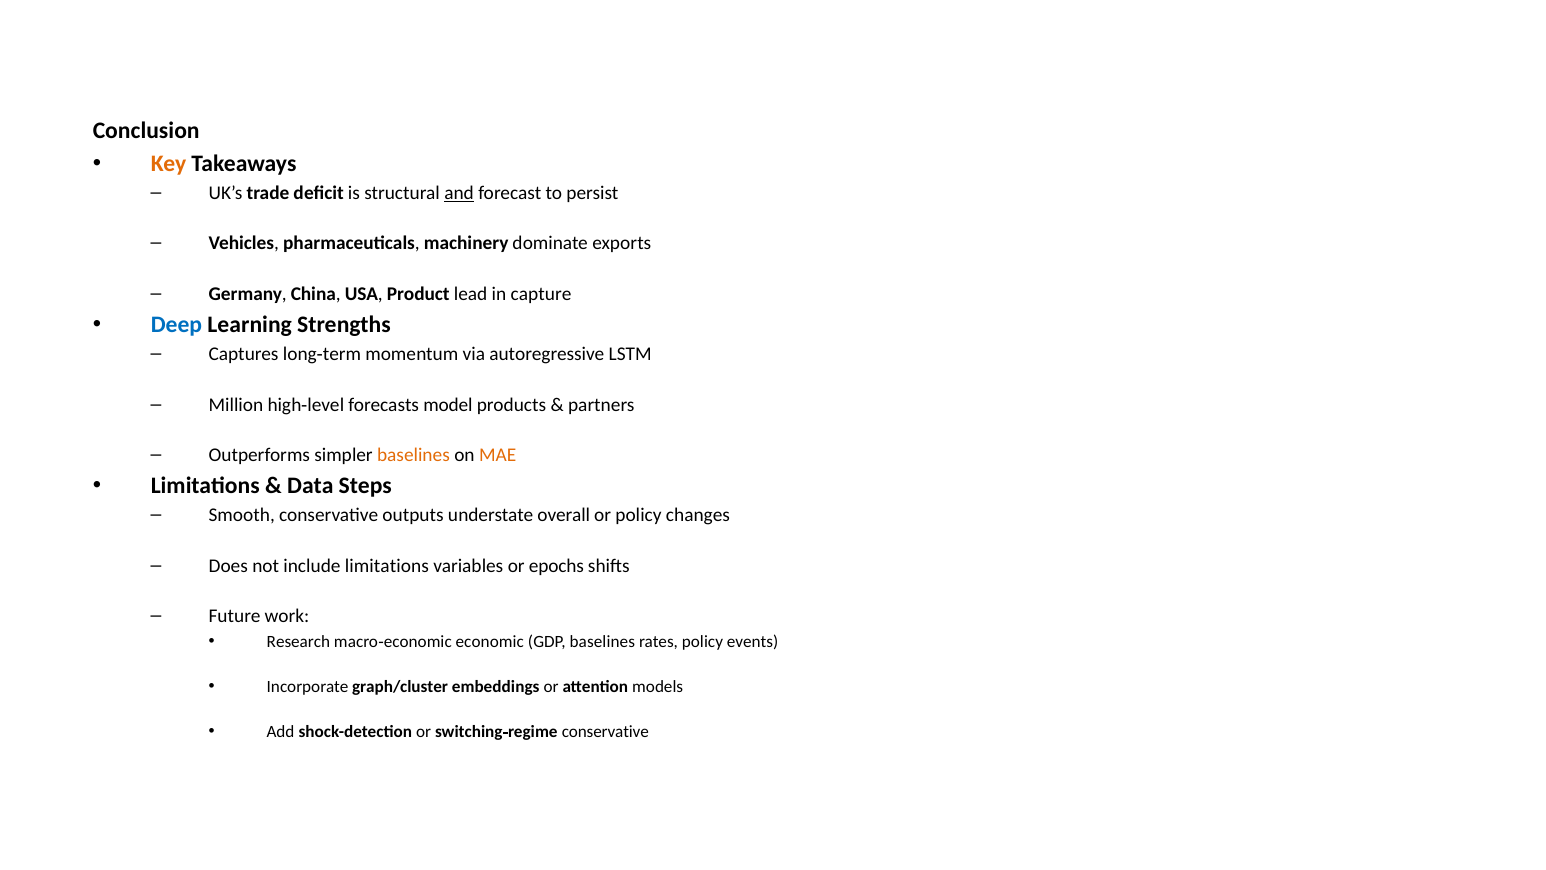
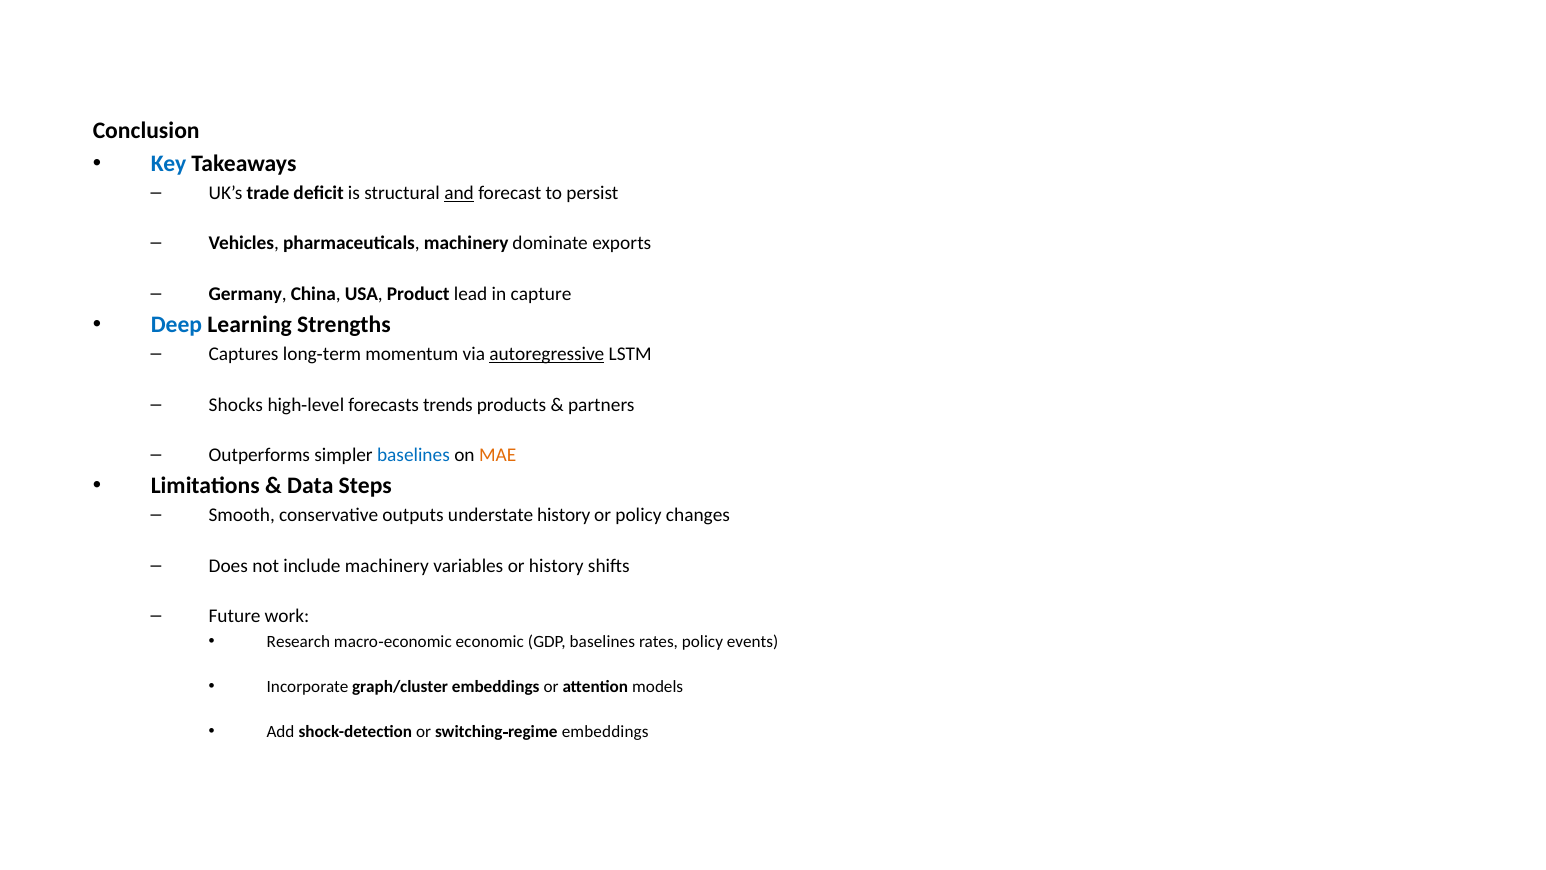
Key colour: orange -> blue (169, 164)
autoregressive underline: none -> present (547, 354)
Million: Million -> Shocks (236, 405)
model: model -> trends (448, 405)
baselines colour: orange -> blue (413, 455)
understate overall: overall -> history (564, 515)
include limitations: limitations -> machinery (387, 566)
or epochs: epochs -> history (556, 566)
conservative: conservative -> embeddings (605, 731)
